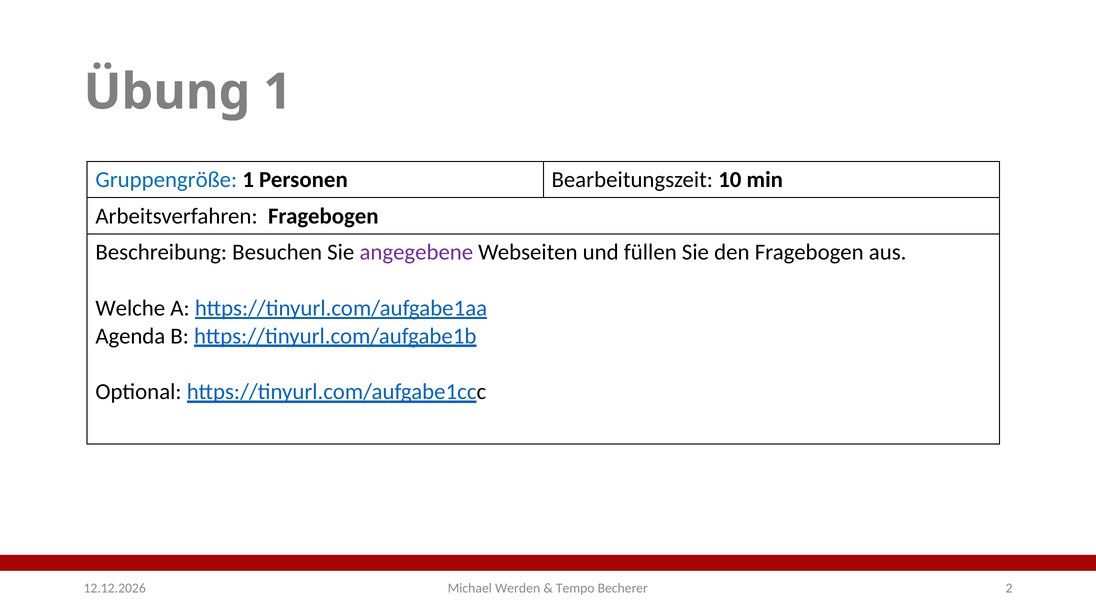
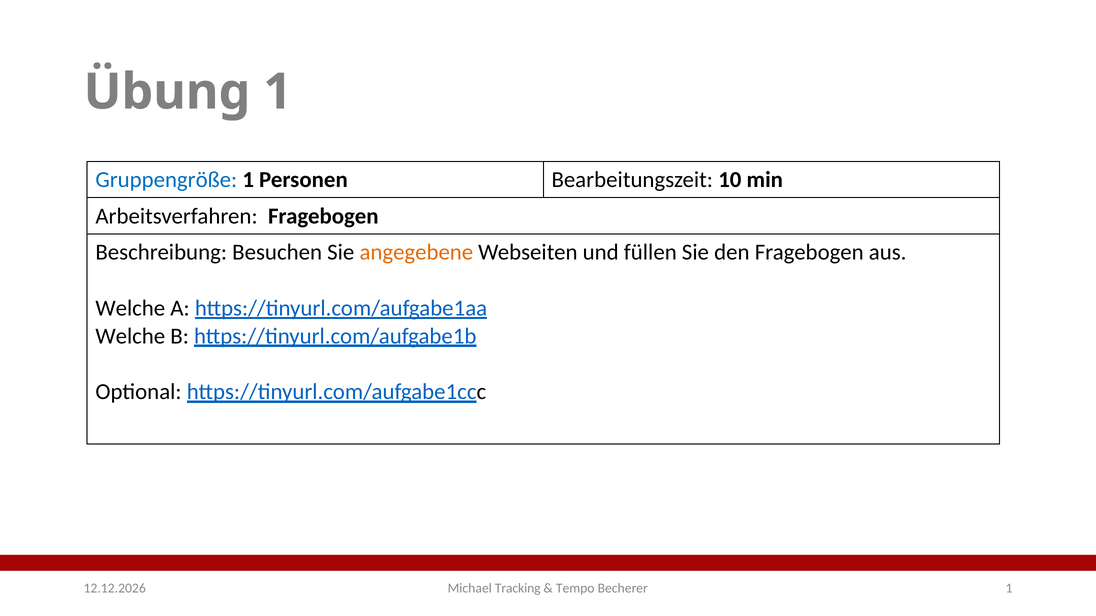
angegebene colour: purple -> orange (416, 252)
Agenda: Agenda -> Welche (130, 336)
Werden: Werden -> Tracking (518, 589)
Becherer 2: 2 -> 1 (1009, 589)
